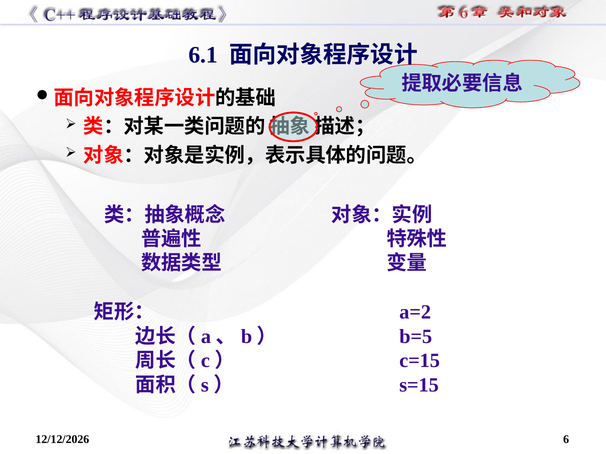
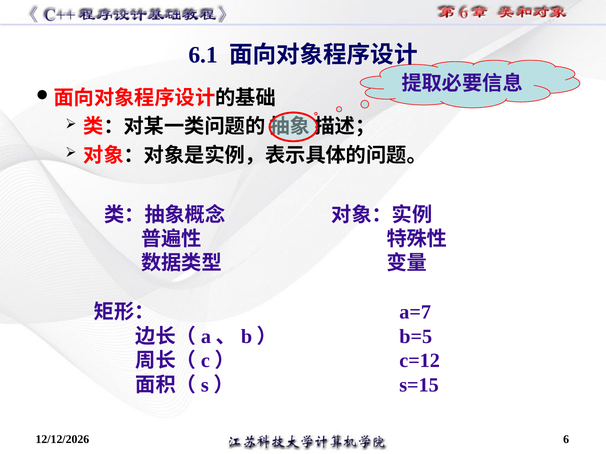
a=2: a=2 -> a=7 (415, 313)
c=15: c=15 -> c=12 (420, 361)
